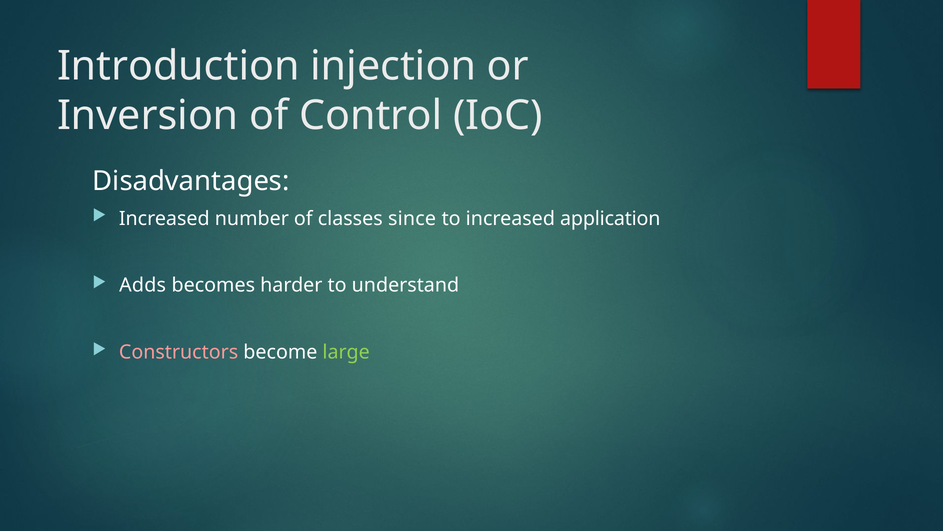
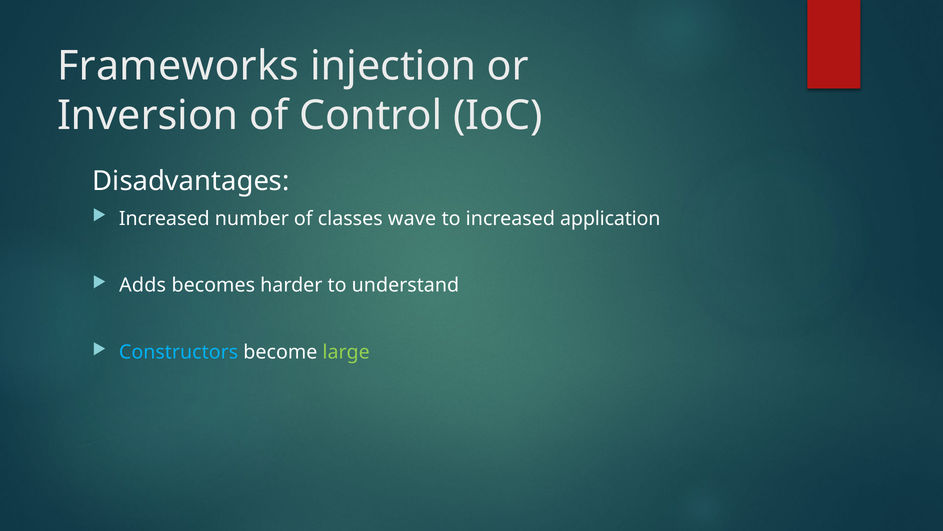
Introduction: Introduction -> Frameworks (178, 66)
since: since -> wave (412, 218)
Constructors colour: pink -> light blue (179, 352)
